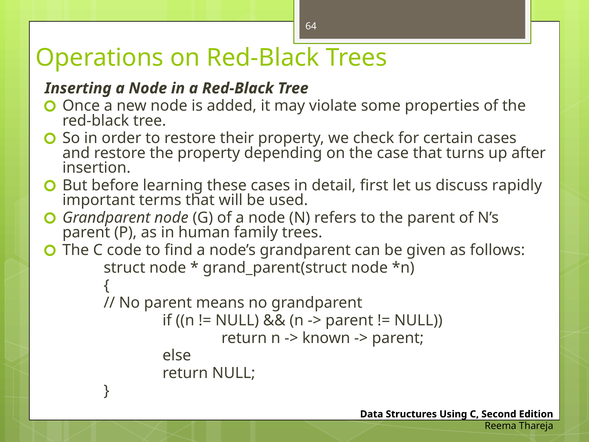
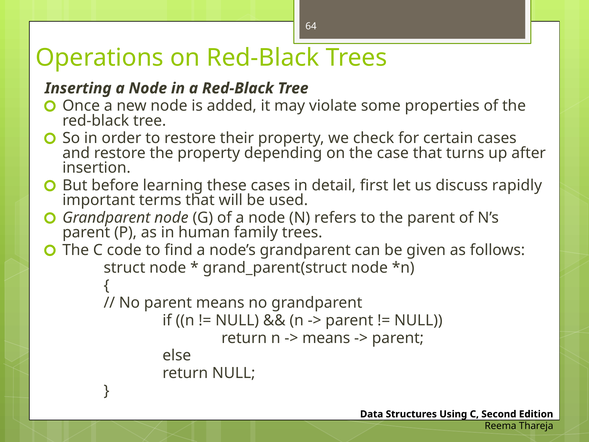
known: known -> means (326, 338)
